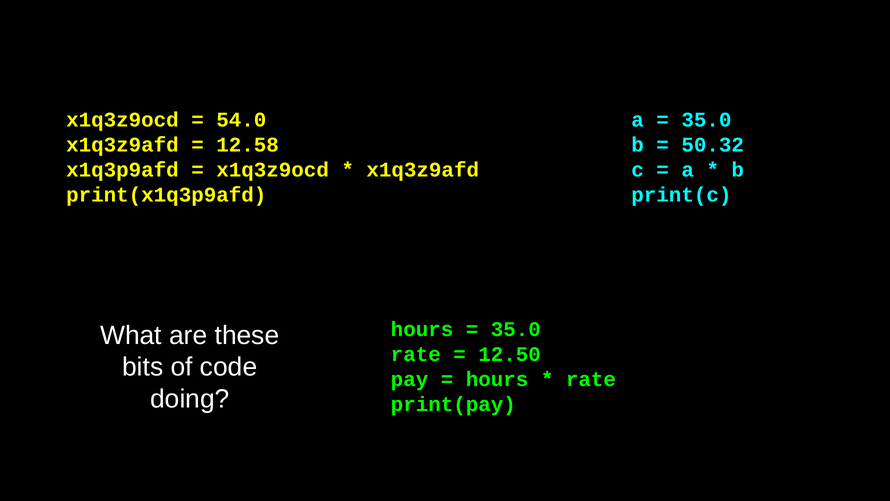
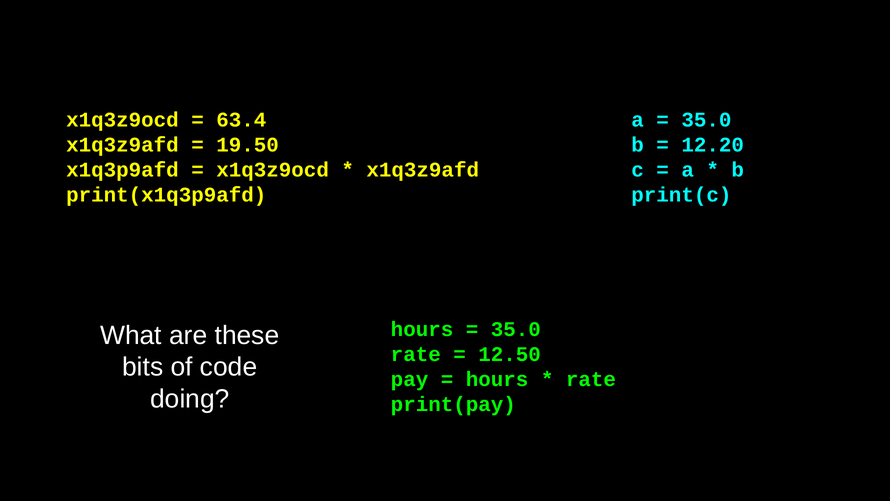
54.0: 54.0 -> 63.4 (241, 120)
12.58: 12.58 -> 19.50 (248, 145)
50.32: 50.32 -> 12.20 (713, 145)
